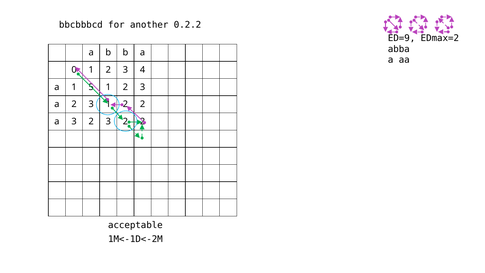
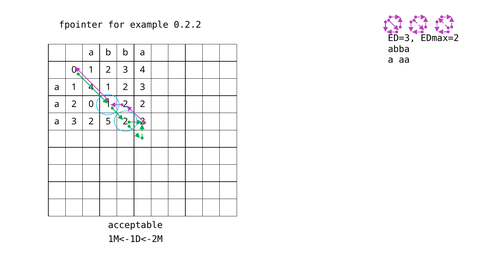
bbcbbbcd: bbcbbbcd -> fpointer (81, 25)
another: another -> example (149, 25)
ED=9: ED=9 -> ED=3 (402, 38)
1 5: 5 -> 4 (91, 87)
a 2 3: 3 -> 0 (91, 104)
3 2 3: 3 -> 5 (108, 121)
